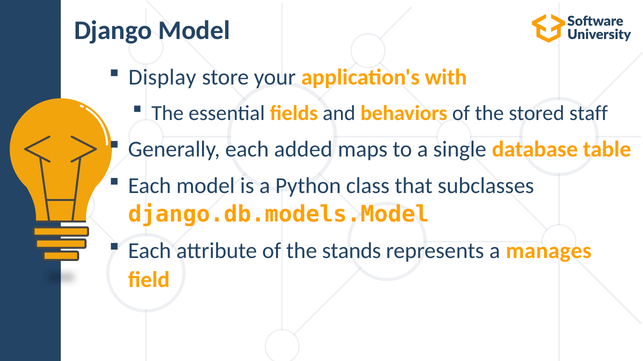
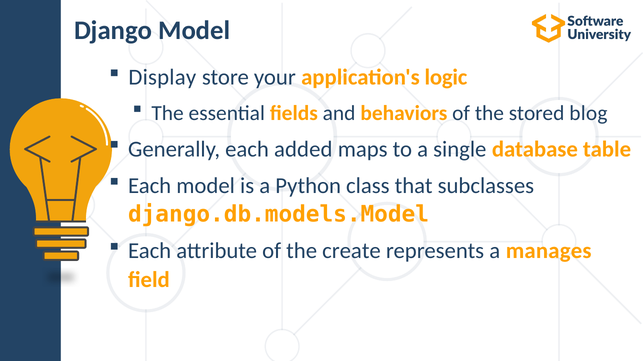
with: with -> logic (446, 78)
staff: staff -> blog (588, 113)
stands: stands -> create (351, 251)
